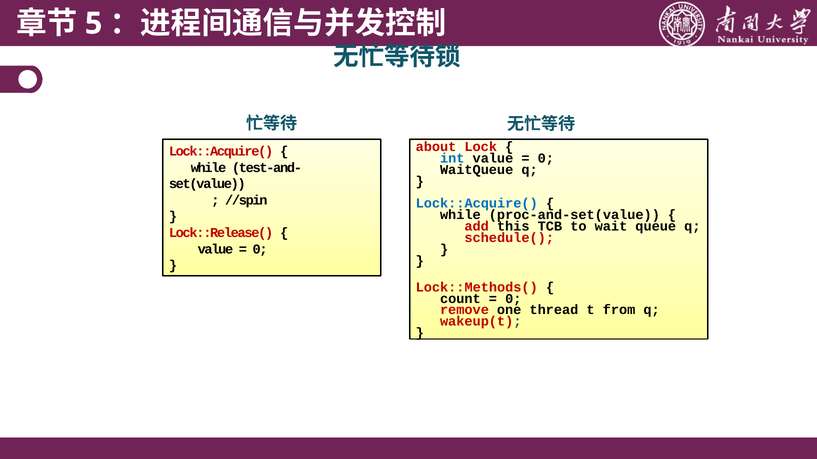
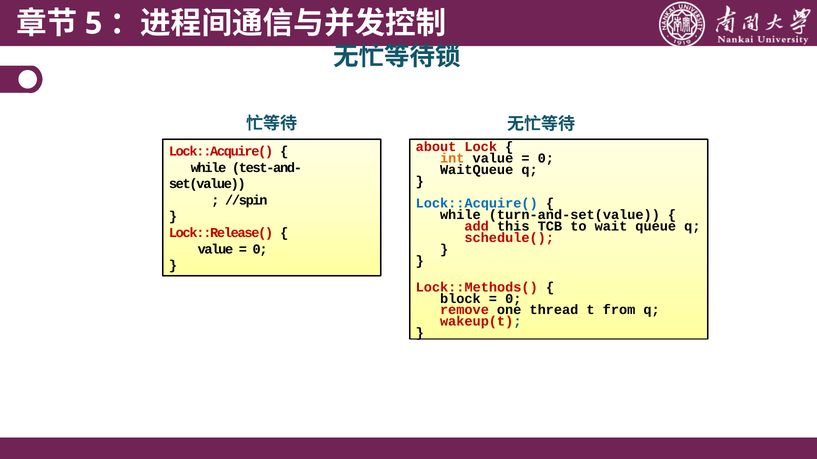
int colour: blue -> orange (452, 158)
proc-and-set(value: proc-and-set(value -> turn-and-set(value (574, 215)
count: count -> block (460, 299)
